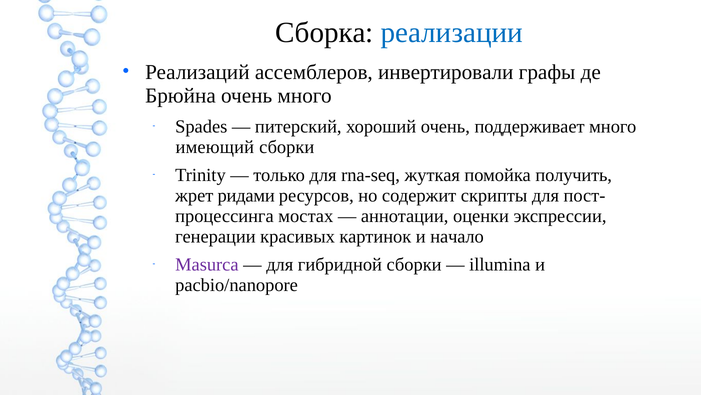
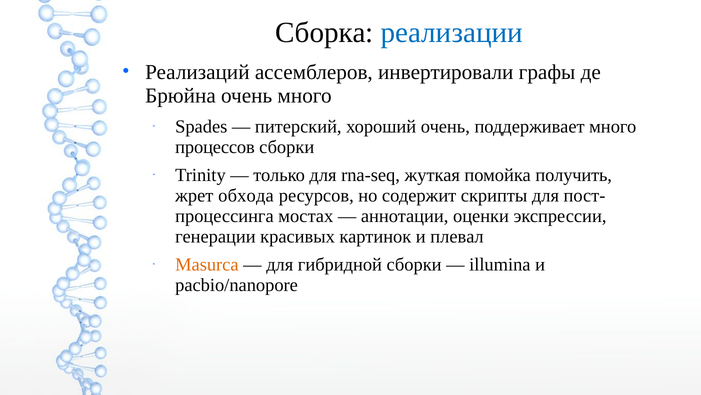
имеющий: имеющий -> процессов (215, 147)
ридами: ридами -> обхода (246, 195)
начало: начало -> плевал (457, 236)
Masurca colour: purple -> orange (207, 264)
